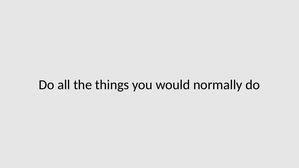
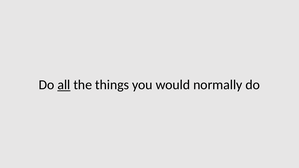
all underline: none -> present (64, 85)
